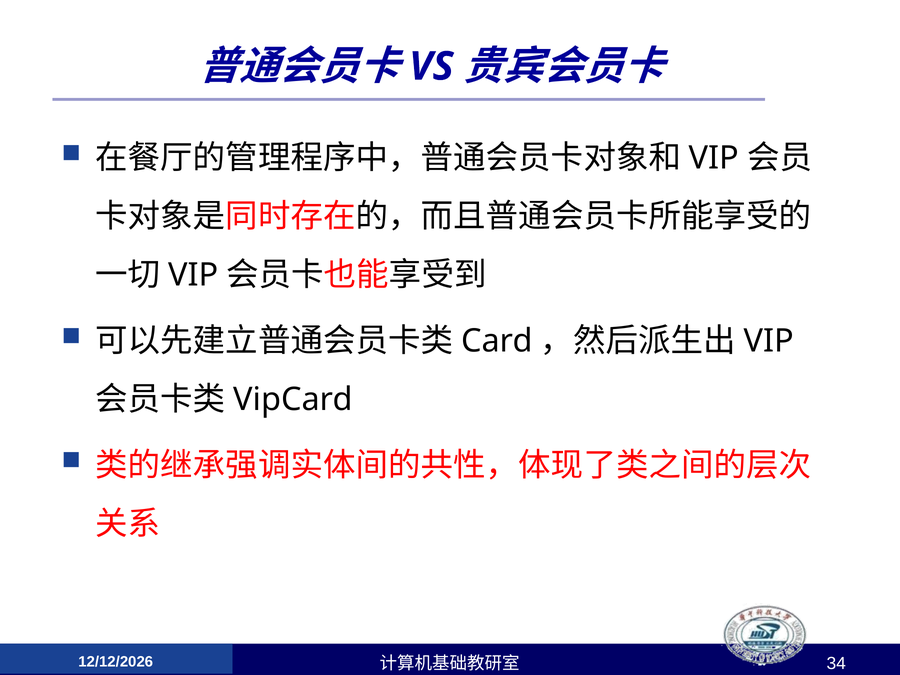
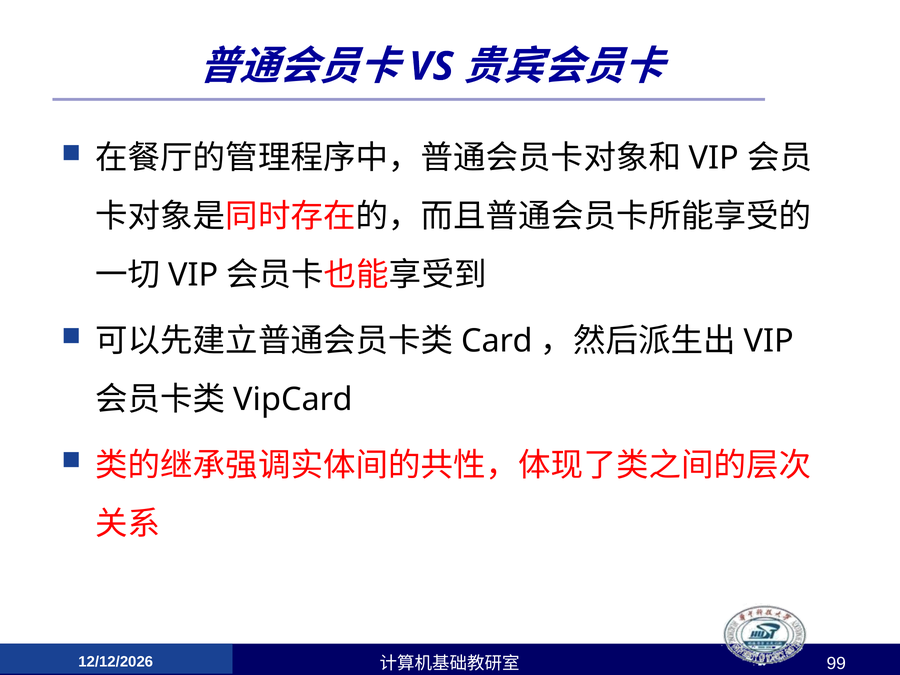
34: 34 -> 99 (836, 663)
